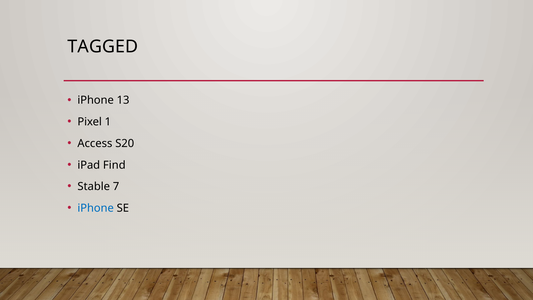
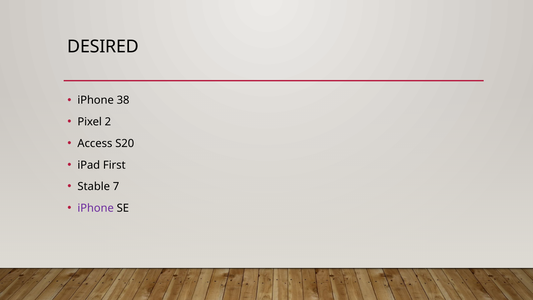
TAGGED: TAGGED -> DESIRED (103, 47)
13: 13 -> 38 (123, 100)
1: 1 -> 2 (108, 122)
Find: Find -> First (114, 165)
iPhone colour: blue -> purple (96, 208)
